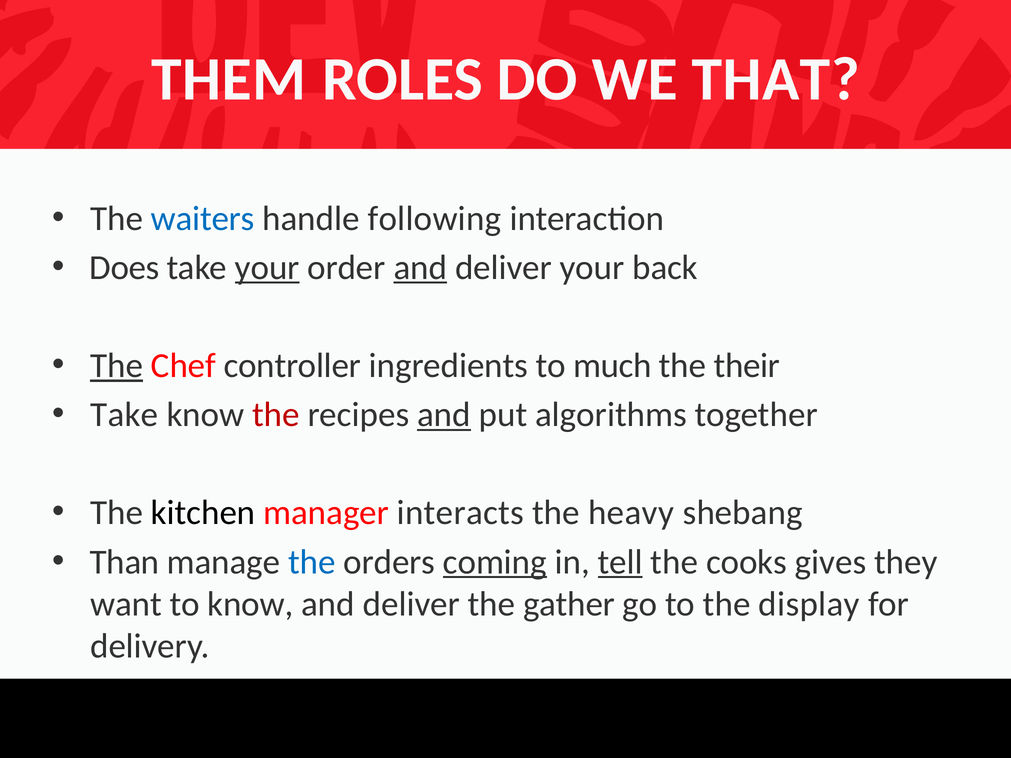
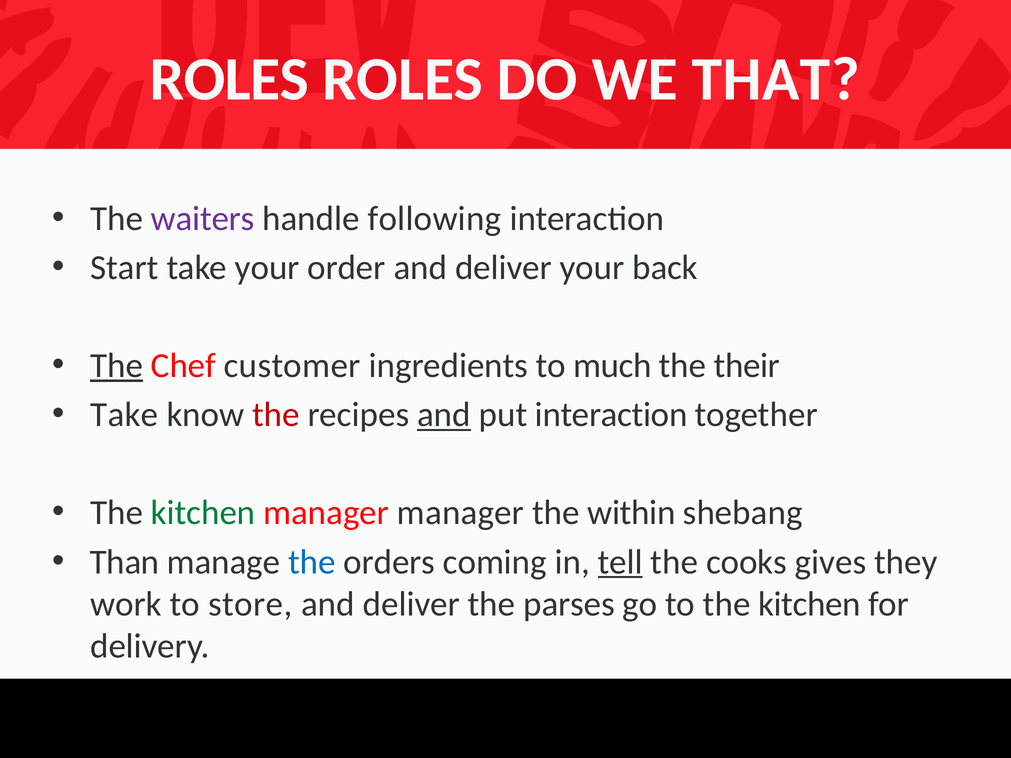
THEM: THEM -> ROLES (229, 79)
waiters colour: blue -> purple (203, 219)
Does: Does -> Start (124, 268)
your underline: present -> none (267, 268)
and underline: present -> none (420, 268)
controller: controller -> customer (292, 366)
put algorithms: algorithms -> interaction (611, 415)
kitchen colour: black -> green (203, 513)
manager interacts: interacts -> manager (461, 513)
heavy: heavy -> within (631, 513)
coming underline: present -> none (495, 562)
want: want -> work (126, 604)
to know: know -> store (250, 604)
gather: gather -> parses (569, 604)
to the display: display -> kitchen (809, 604)
